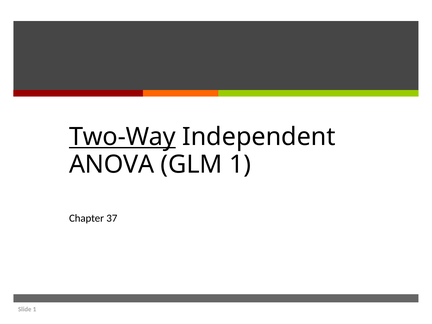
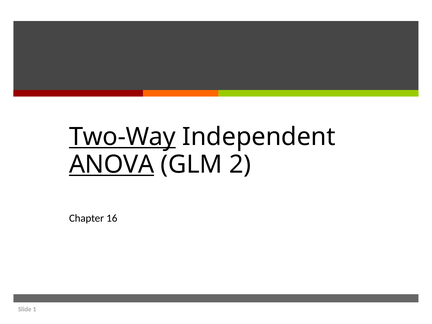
ANOVA underline: none -> present (112, 164)
GLM 1: 1 -> 2 (240, 164)
37: 37 -> 16 (112, 218)
